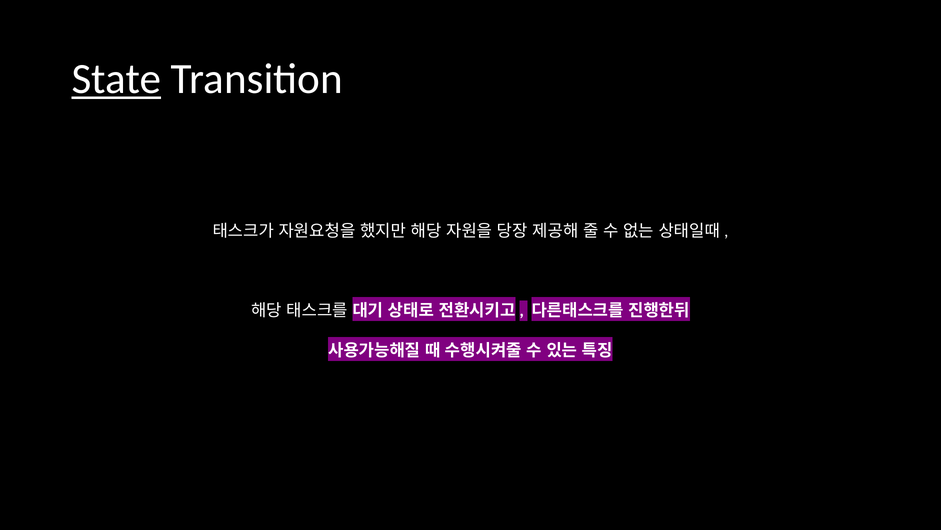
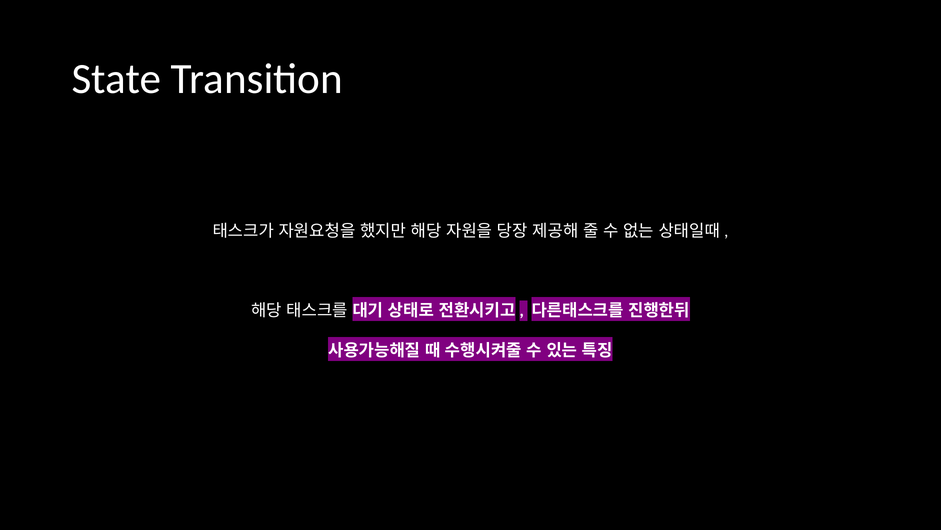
State underline: present -> none (117, 79)
